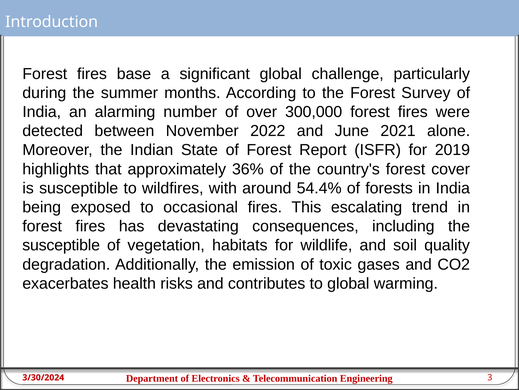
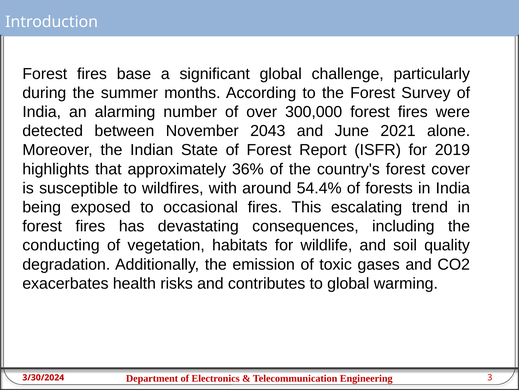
2022: 2022 -> 2043 (268, 131)
susceptible: susceptible -> conducting (61, 245)
